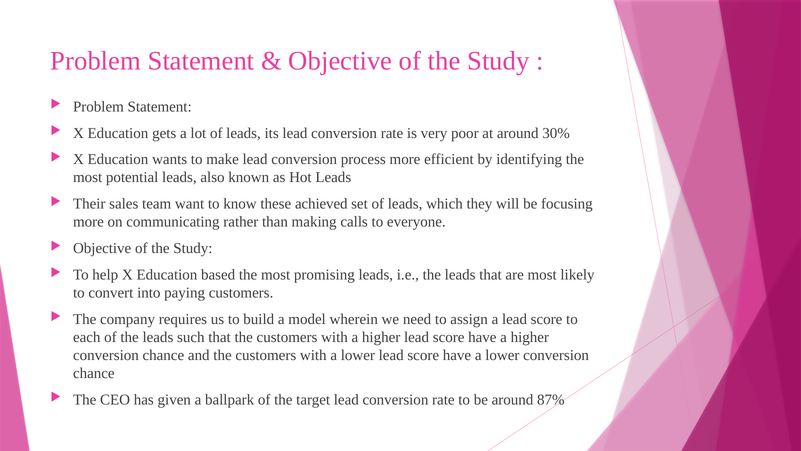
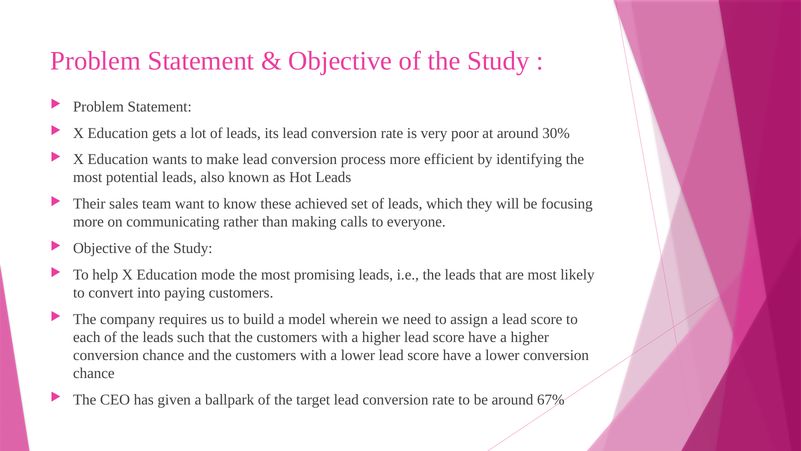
based: based -> mode (218, 274)
87%: 87% -> 67% (551, 399)
